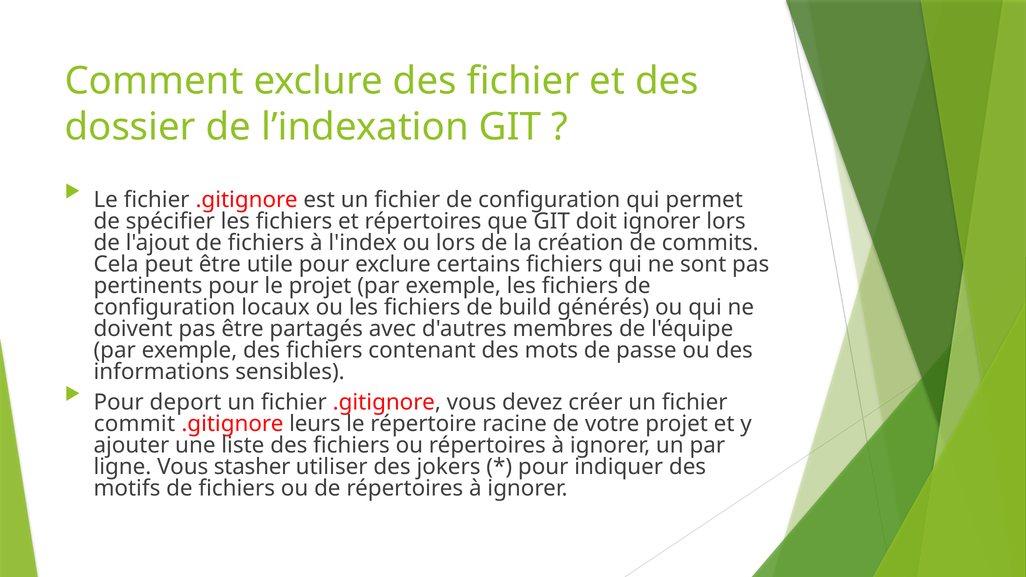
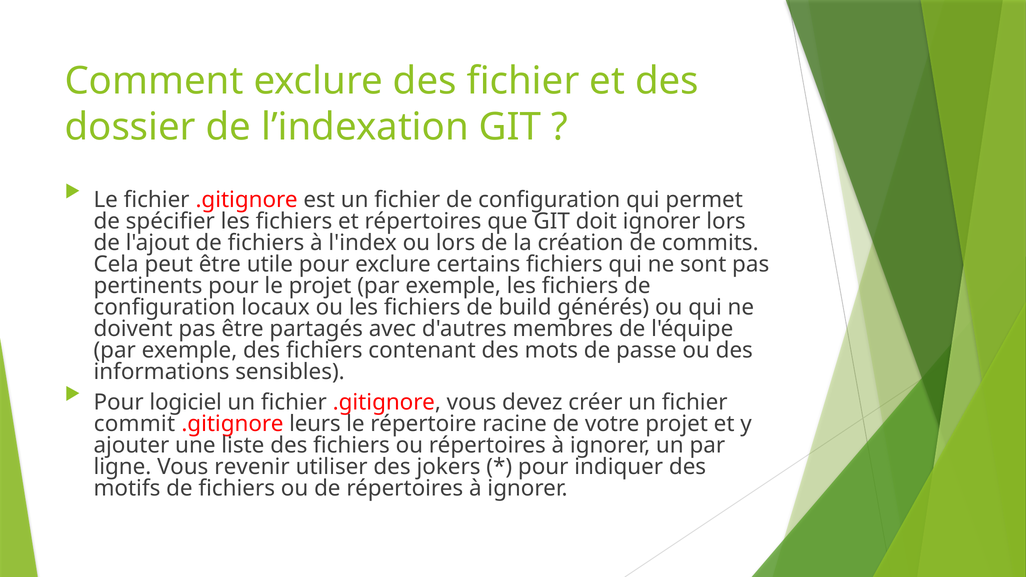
deport: deport -> logiciel (186, 402)
stasher: stasher -> revenir (252, 467)
